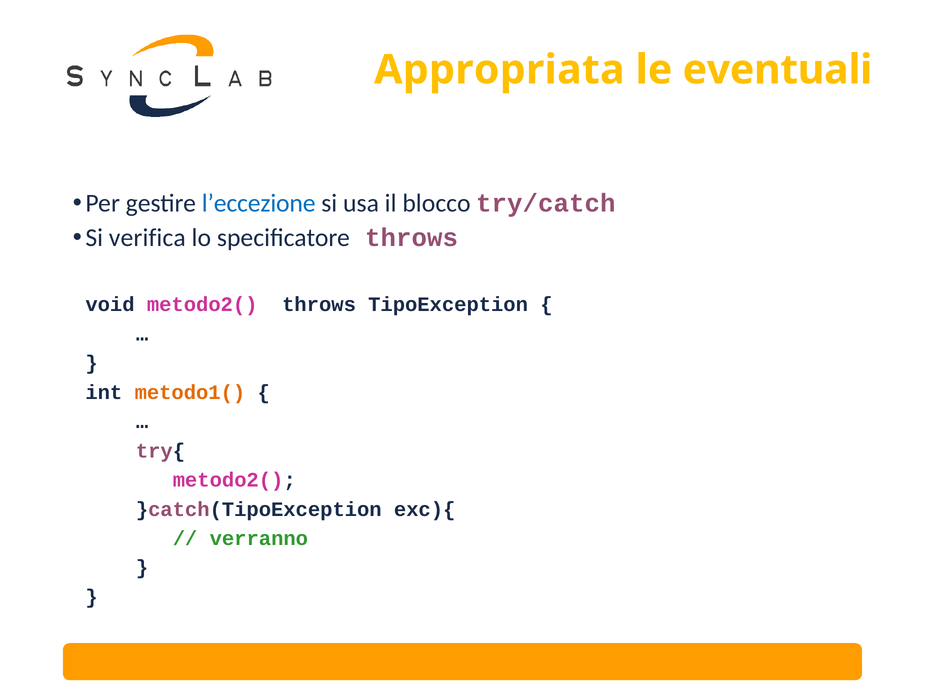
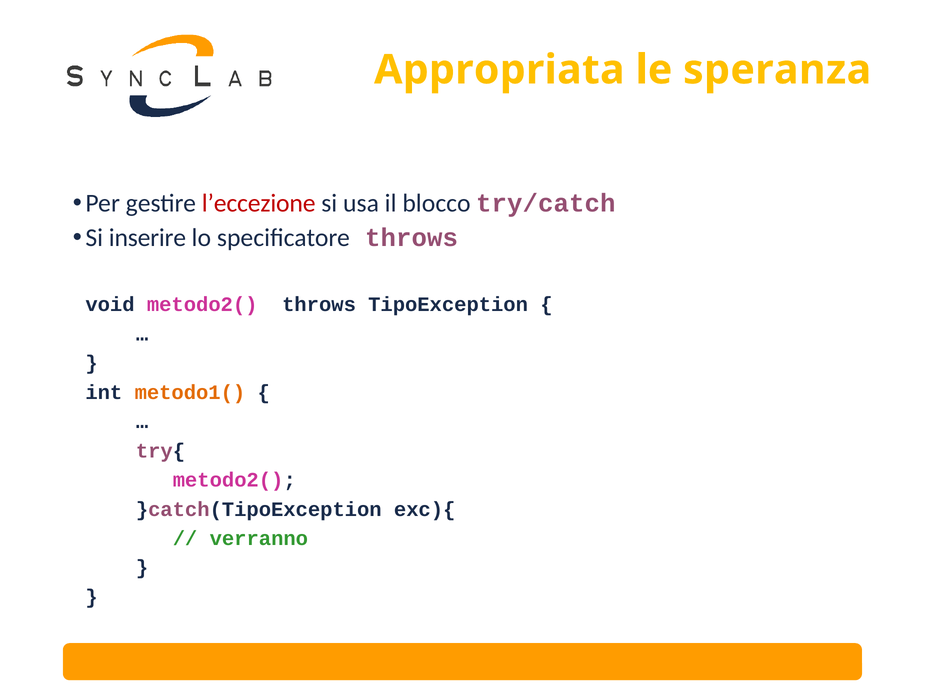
eventuali: eventuali -> speranza (777, 70)
l’eccezione colour: blue -> red (259, 203)
verifica: verifica -> inserire (147, 238)
